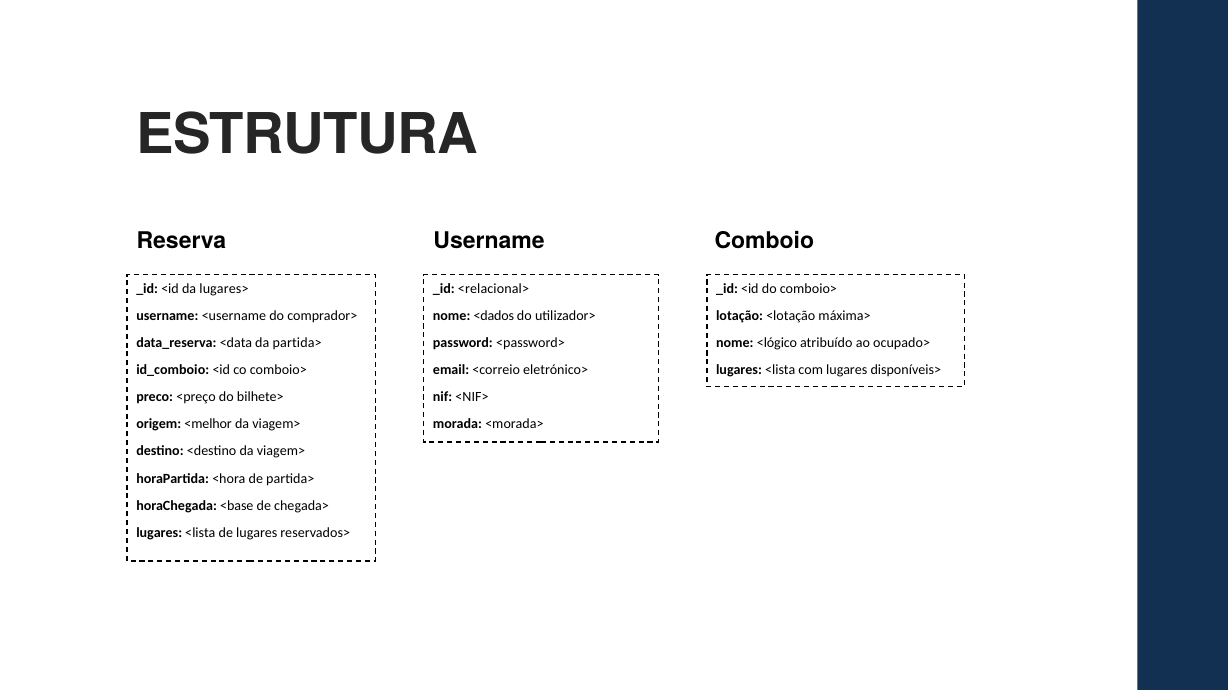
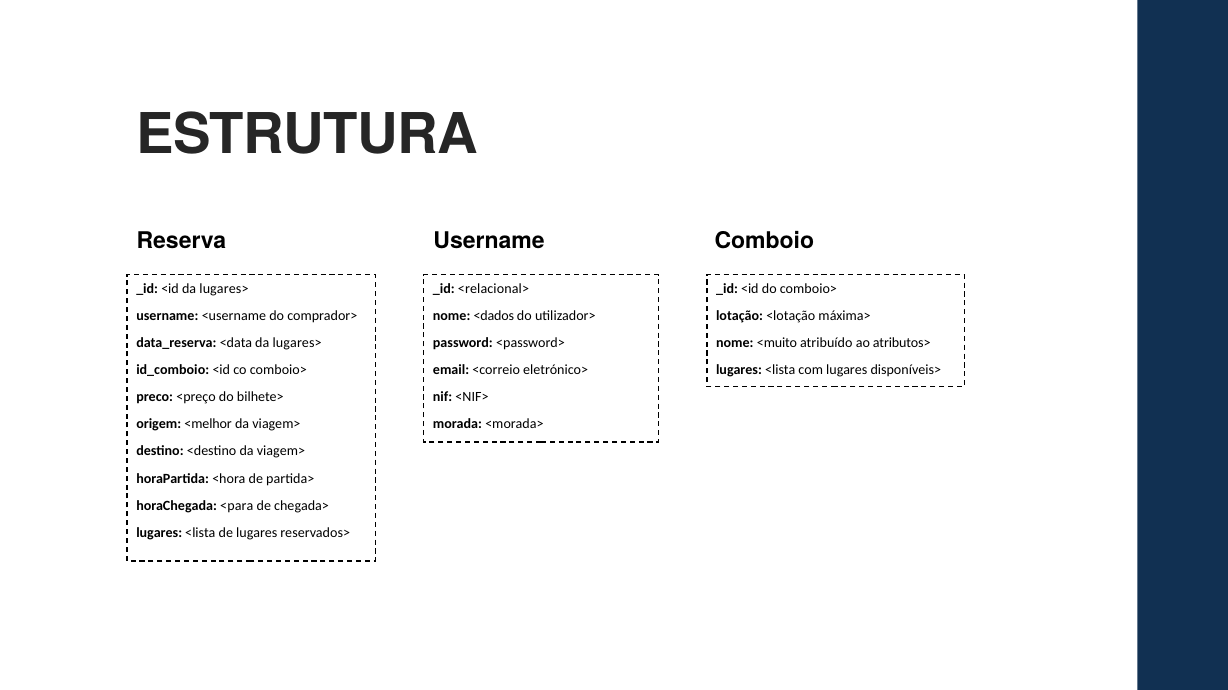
<data da partida>: partida> -> lugares> (297, 343)
<lógico: <lógico -> <muito (777, 343)
ocupado>: ocupado> -> atributos> (902, 343)
<base: <base -> <para (237, 506)
